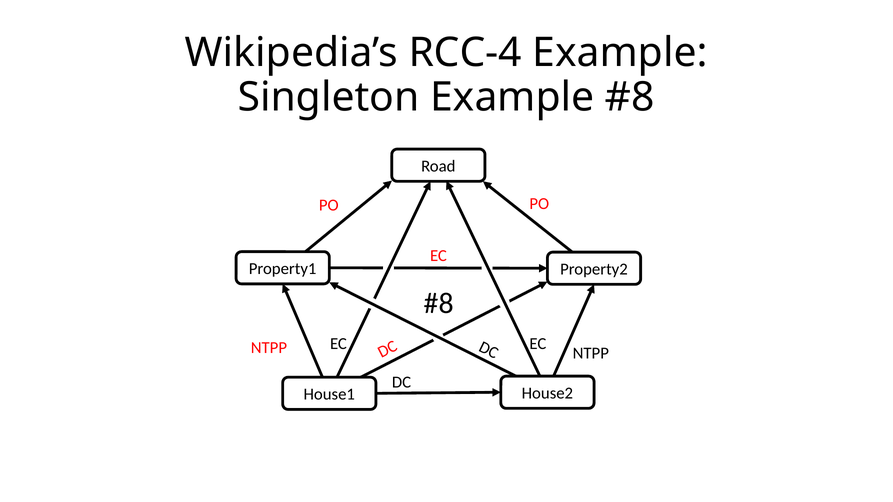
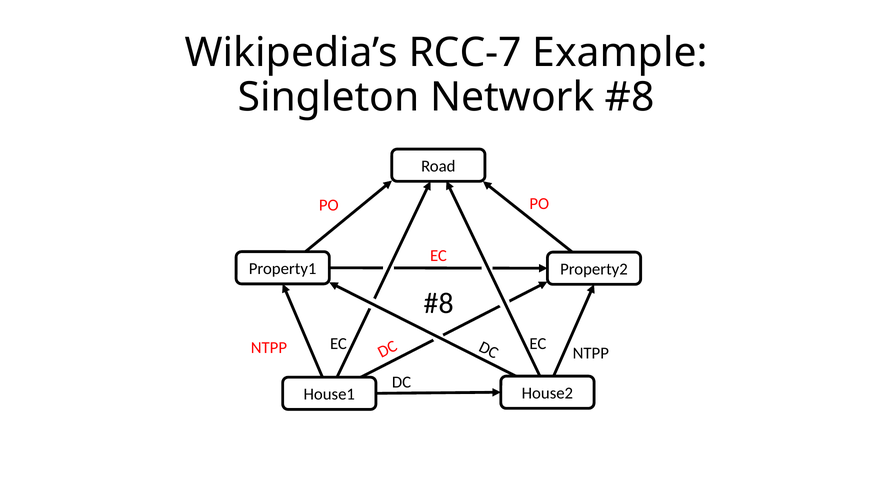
RCC-4: RCC-4 -> RCC-7 (465, 53)
Singleton Example: Example -> Network (512, 97)
